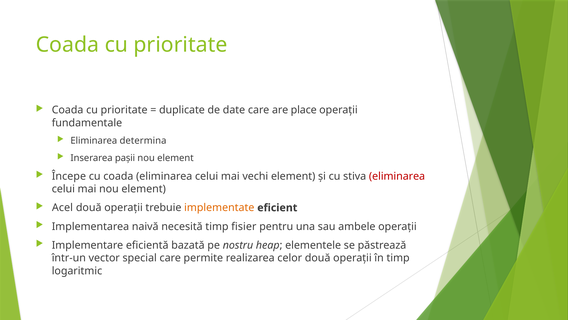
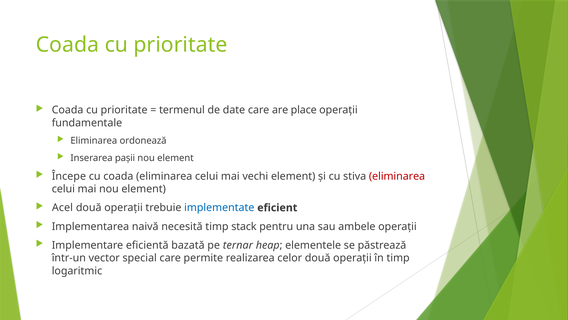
duplicate: duplicate -> termenul (182, 110)
determina: determina -> ordonează (143, 141)
implementate colour: orange -> blue (219, 207)
fisier: fisier -> stack (244, 226)
nostru: nostru -> ternar (238, 245)
